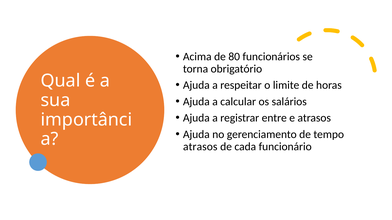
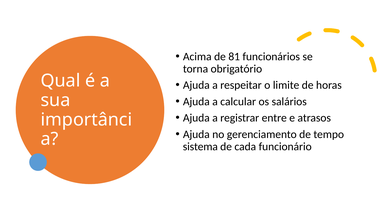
80: 80 -> 81 (234, 57)
atrasos: atrasos -> sistema (200, 147)
